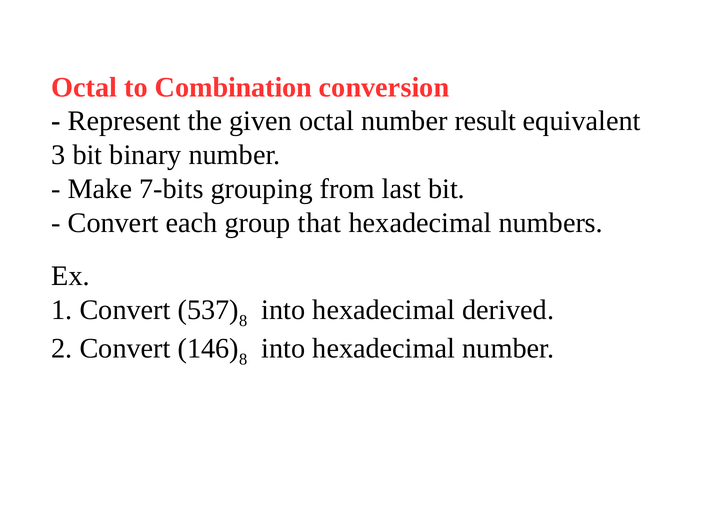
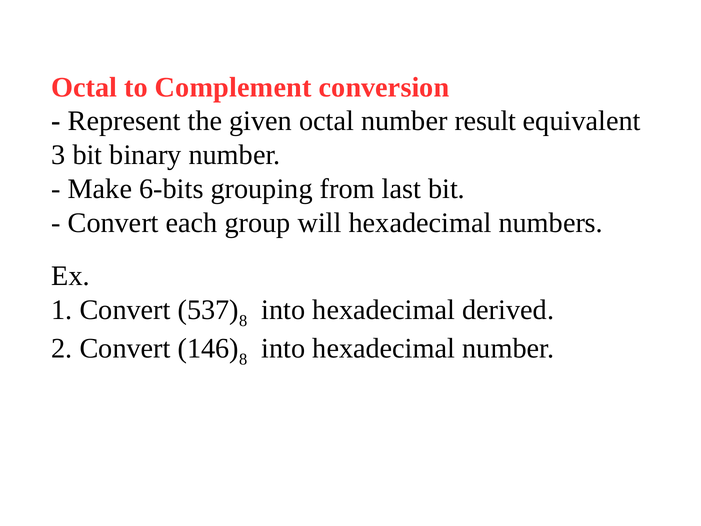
Combination: Combination -> Complement (233, 87)
7-bits: 7-bits -> 6-bits (171, 189)
that: that -> will (320, 223)
